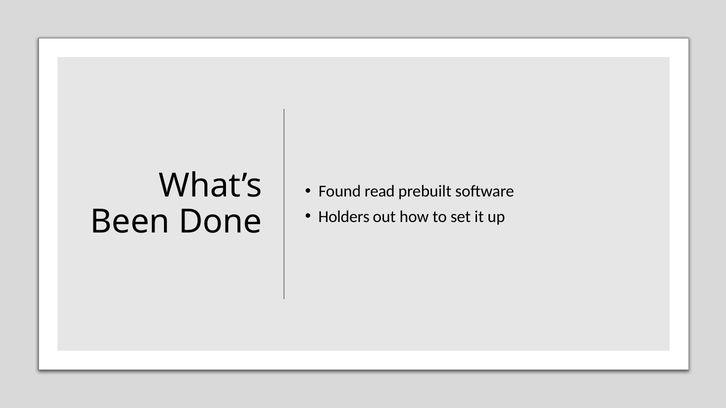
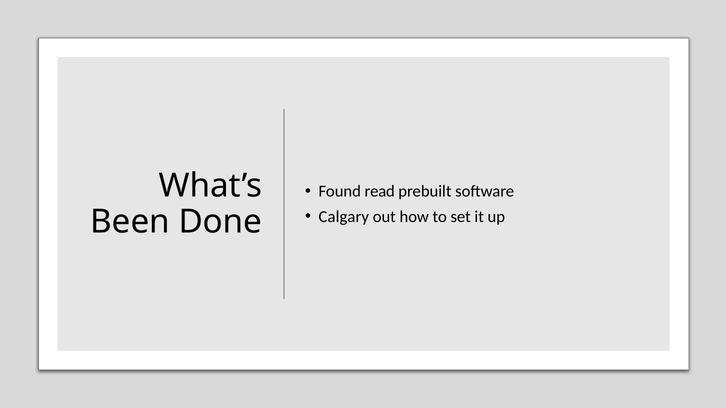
Holders: Holders -> Calgary (344, 217)
